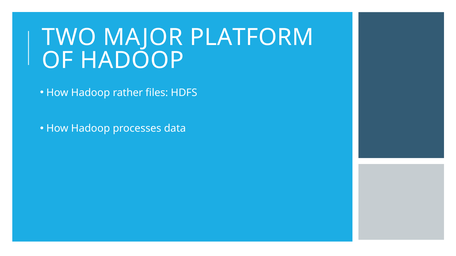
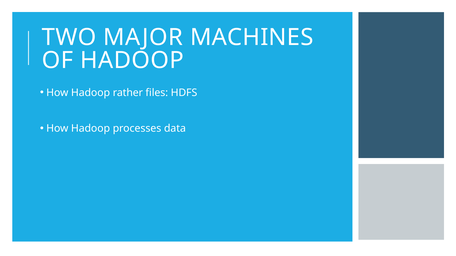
PLATFORM: PLATFORM -> MACHINES (252, 38)
